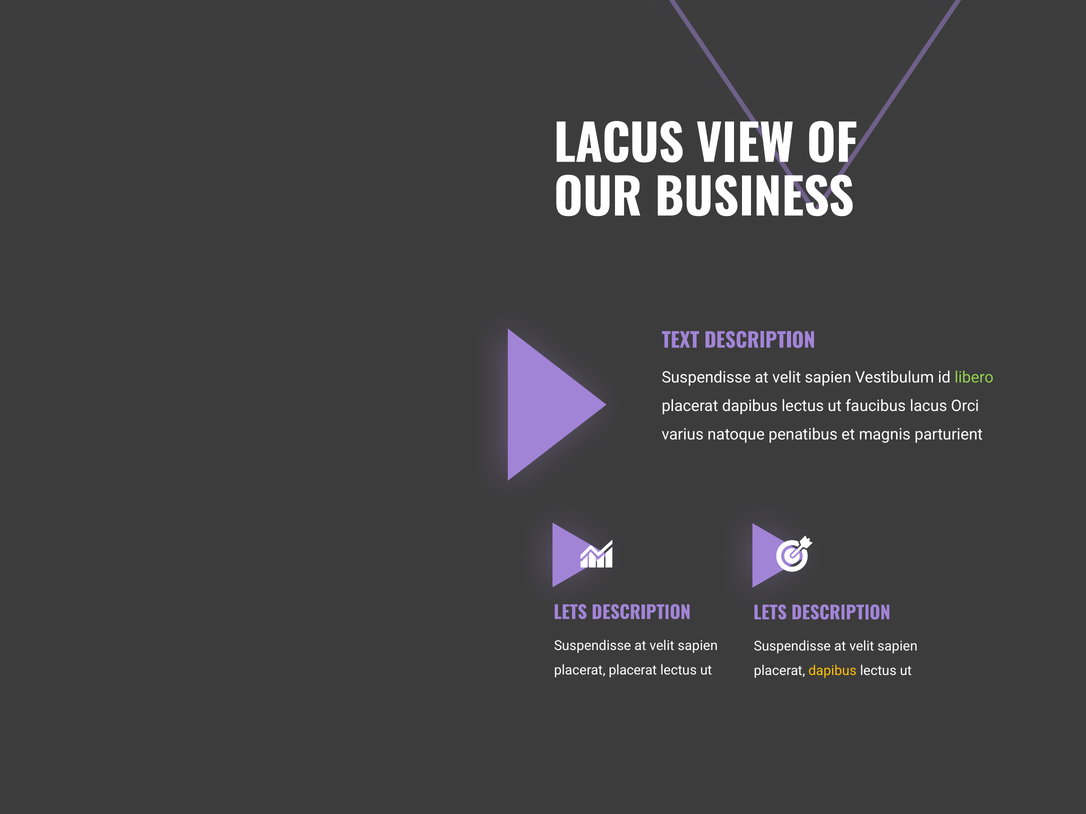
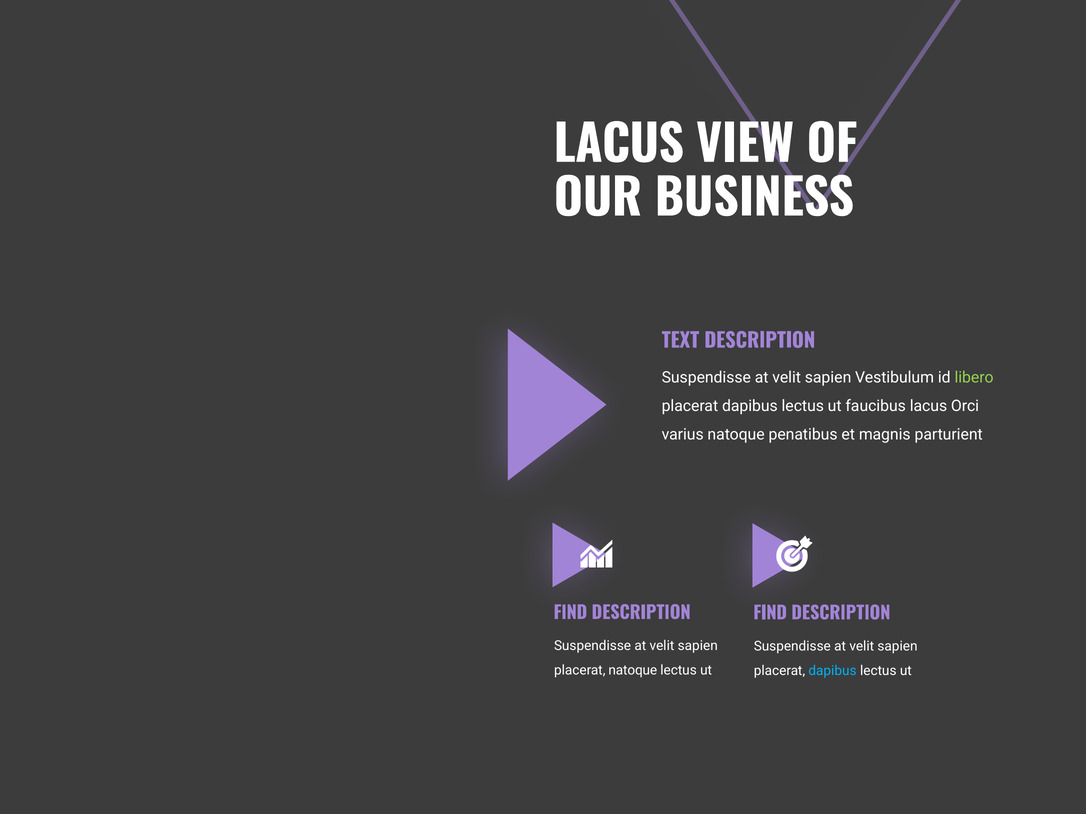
LETS: LETS -> FIND (570, 613)
LETS: LETS -> FIND (770, 614)
placerat placerat: placerat -> natoque (633, 671)
dapibus colour: yellow -> light blue (833, 671)
